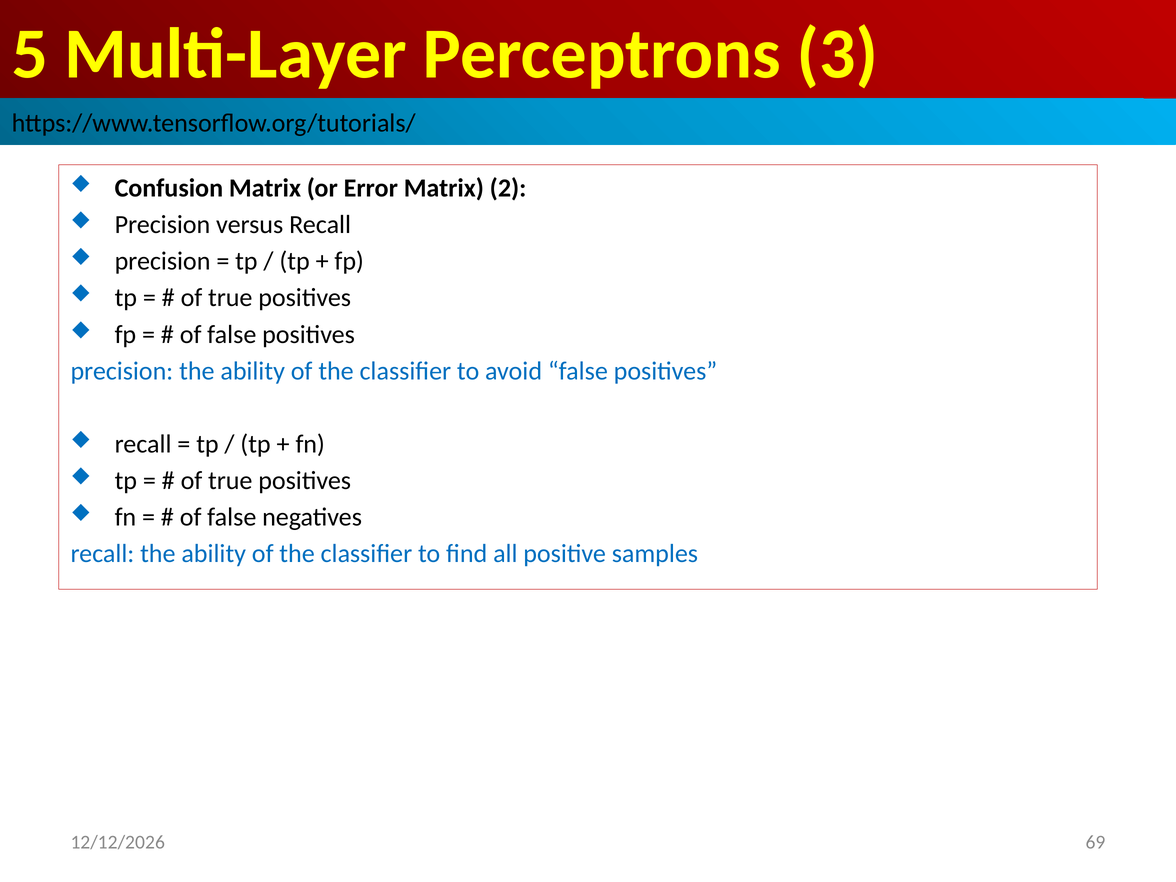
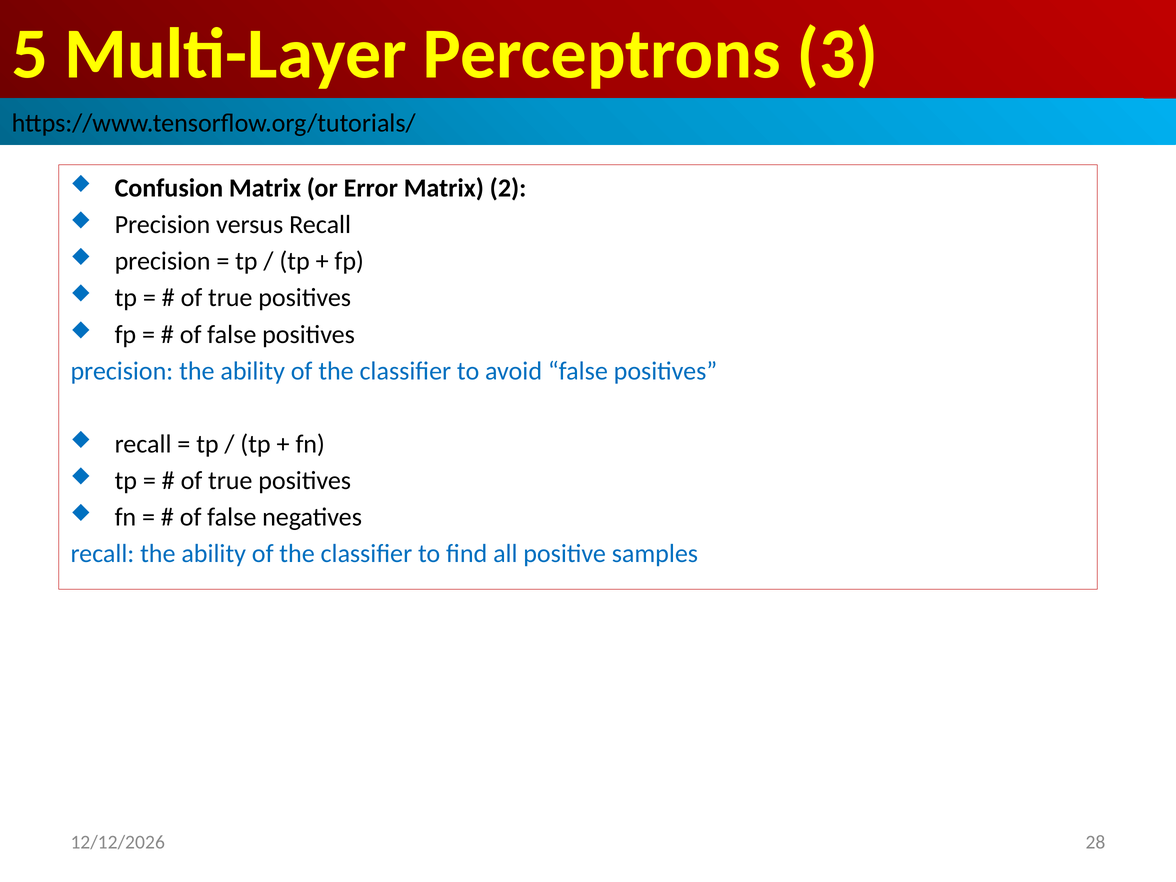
69: 69 -> 28 (1096, 842)
